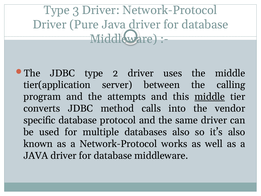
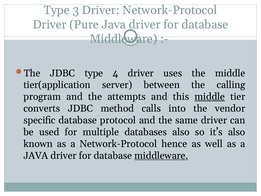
2: 2 -> 4 (115, 73)
works: works -> hence (174, 144)
middleware underline: none -> present (161, 155)
